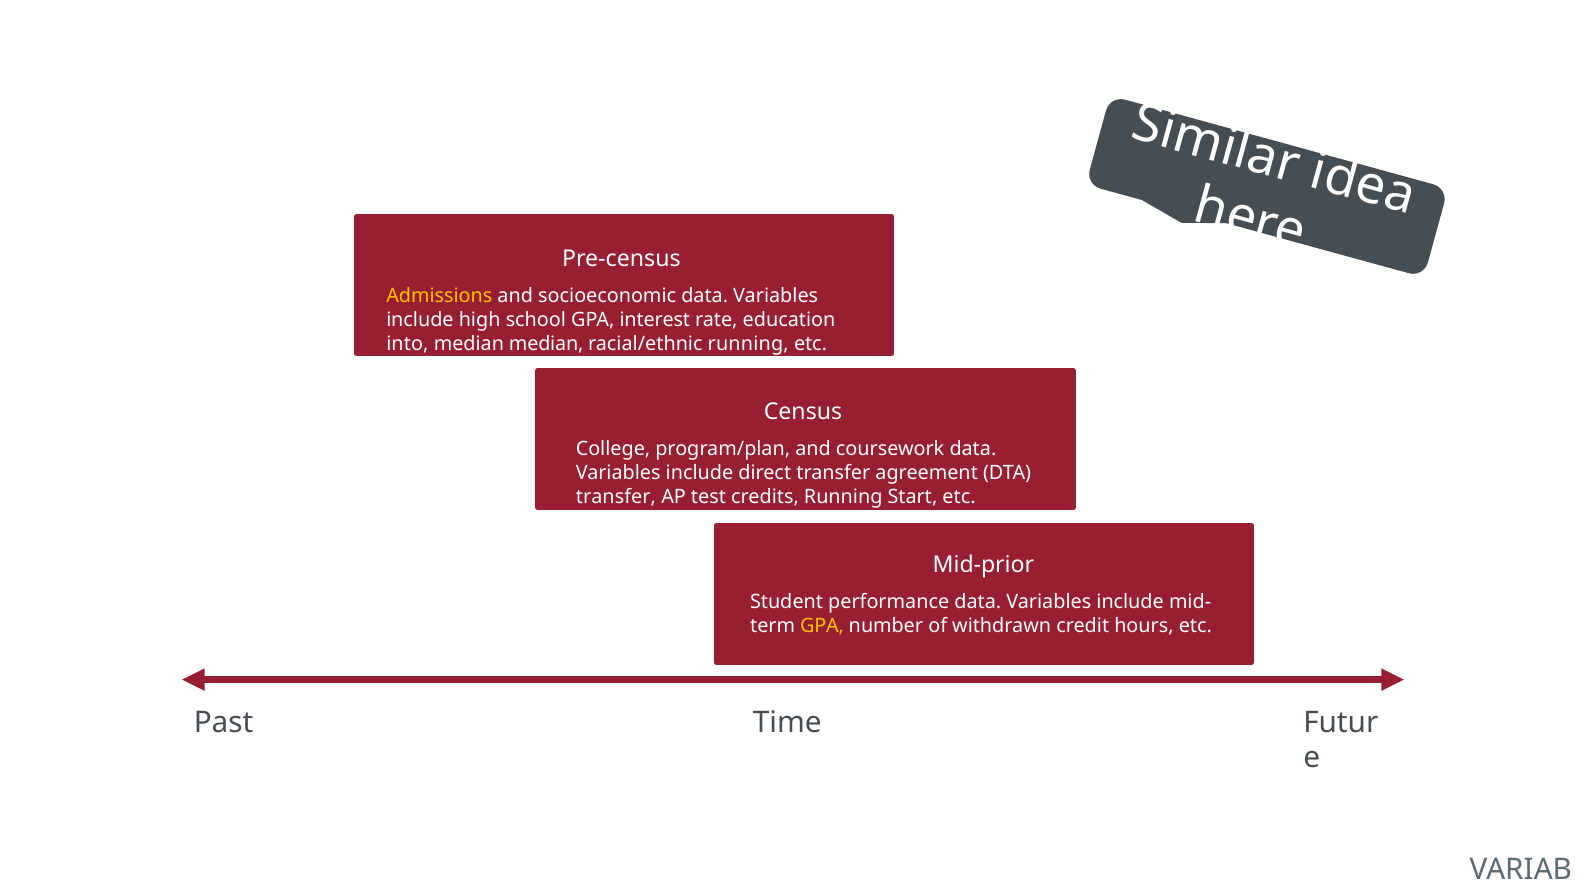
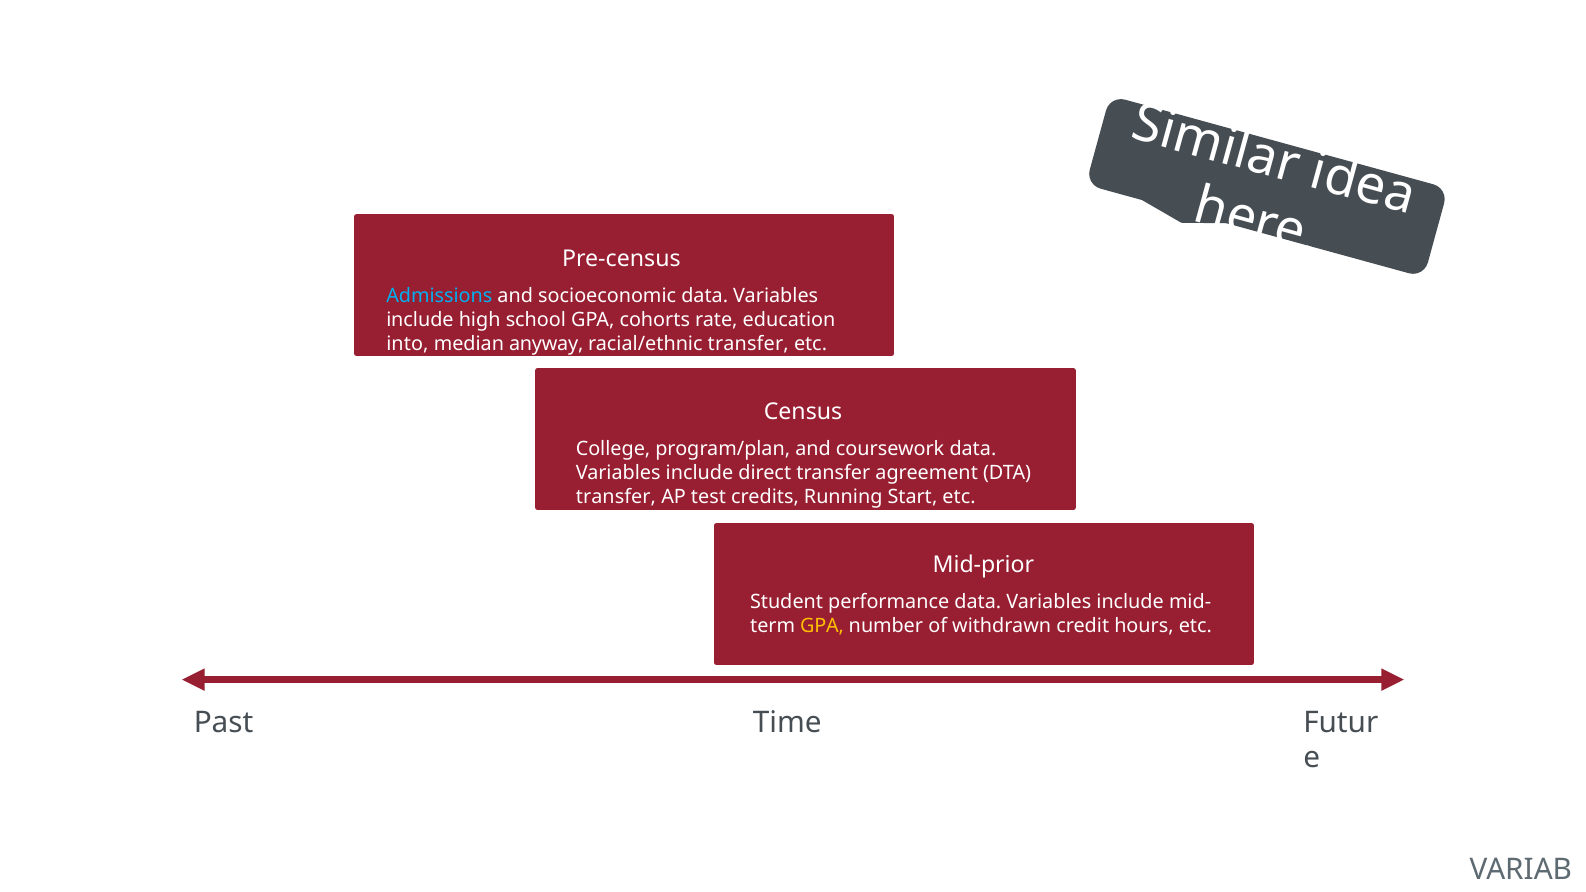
Admissions colour: yellow -> light blue (439, 297)
interest: interest -> cohorts (655, 320)
median median: median -> anyway (546, 344)
racial/ethnic running: running -> transfer (748, 344)
